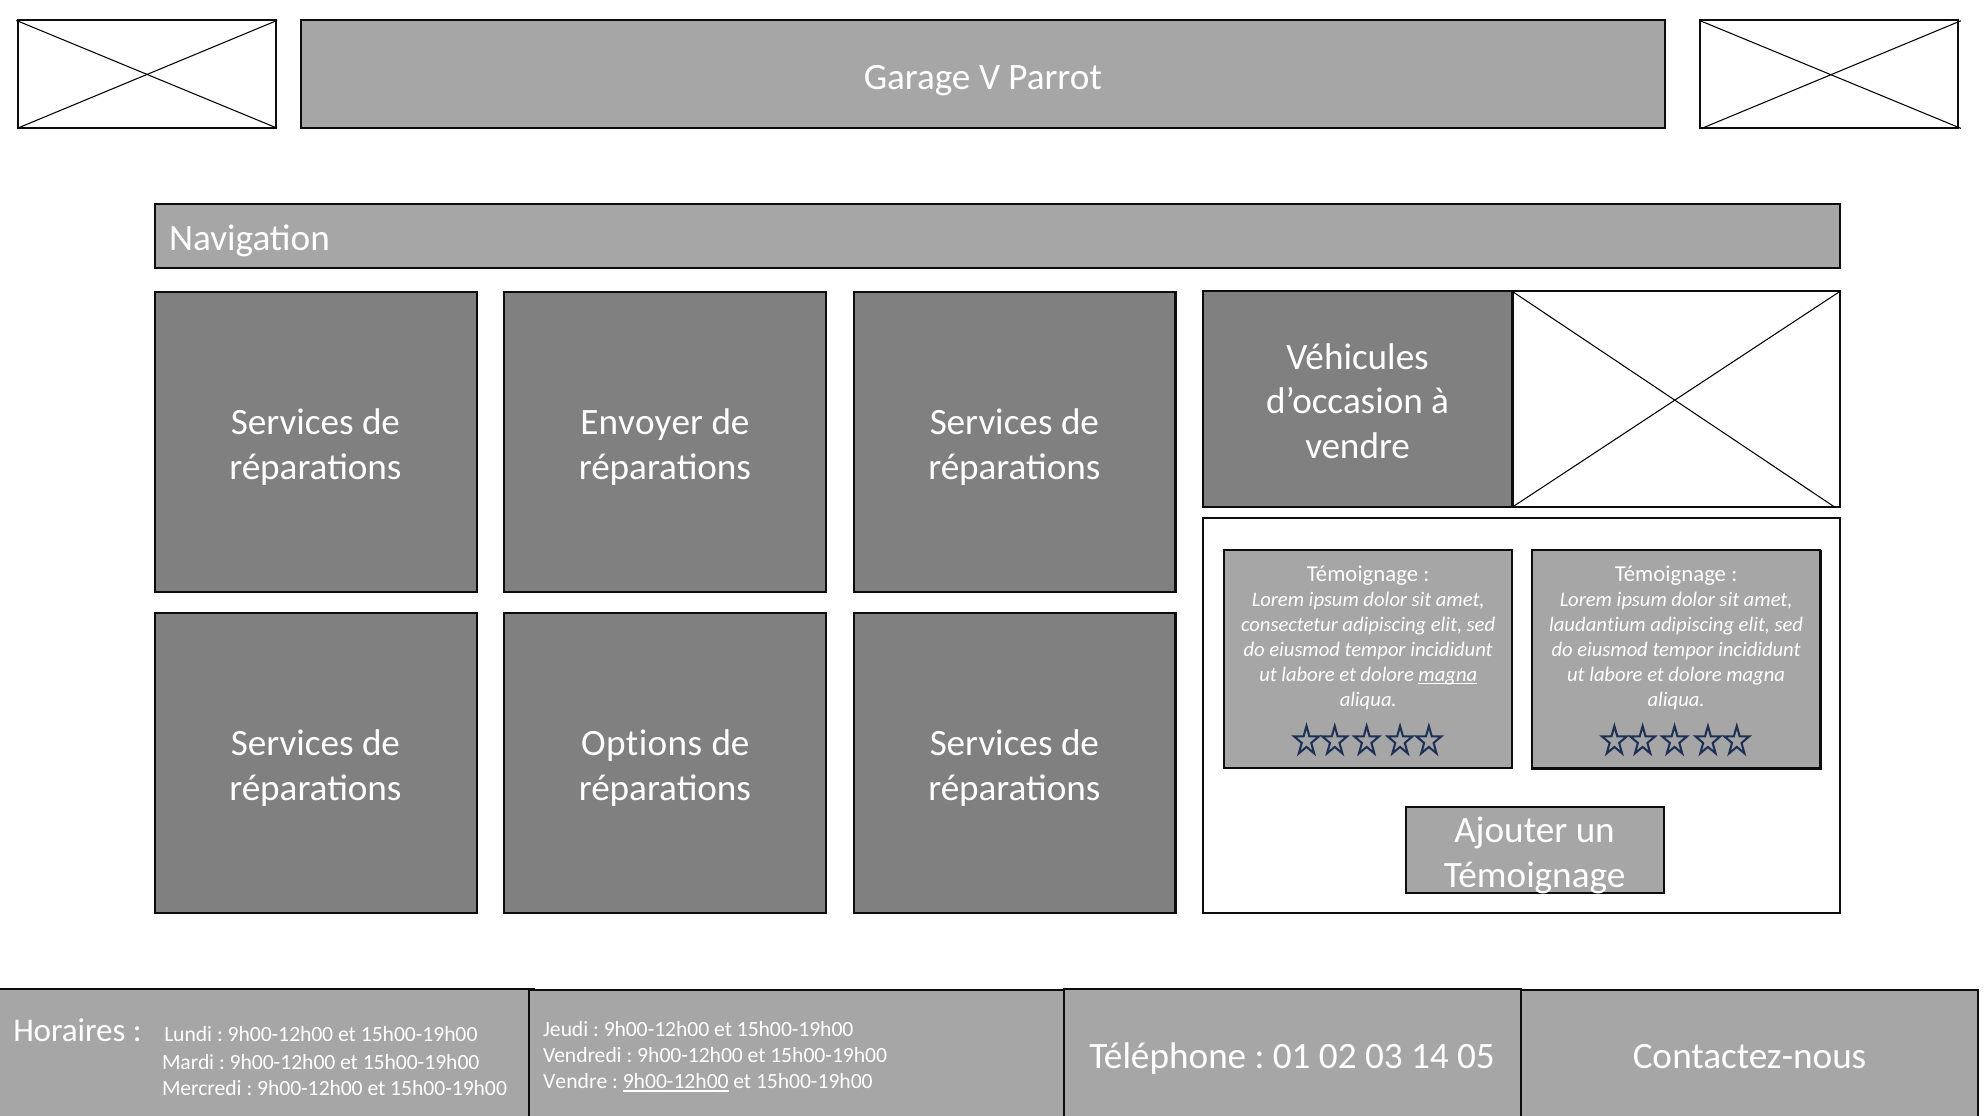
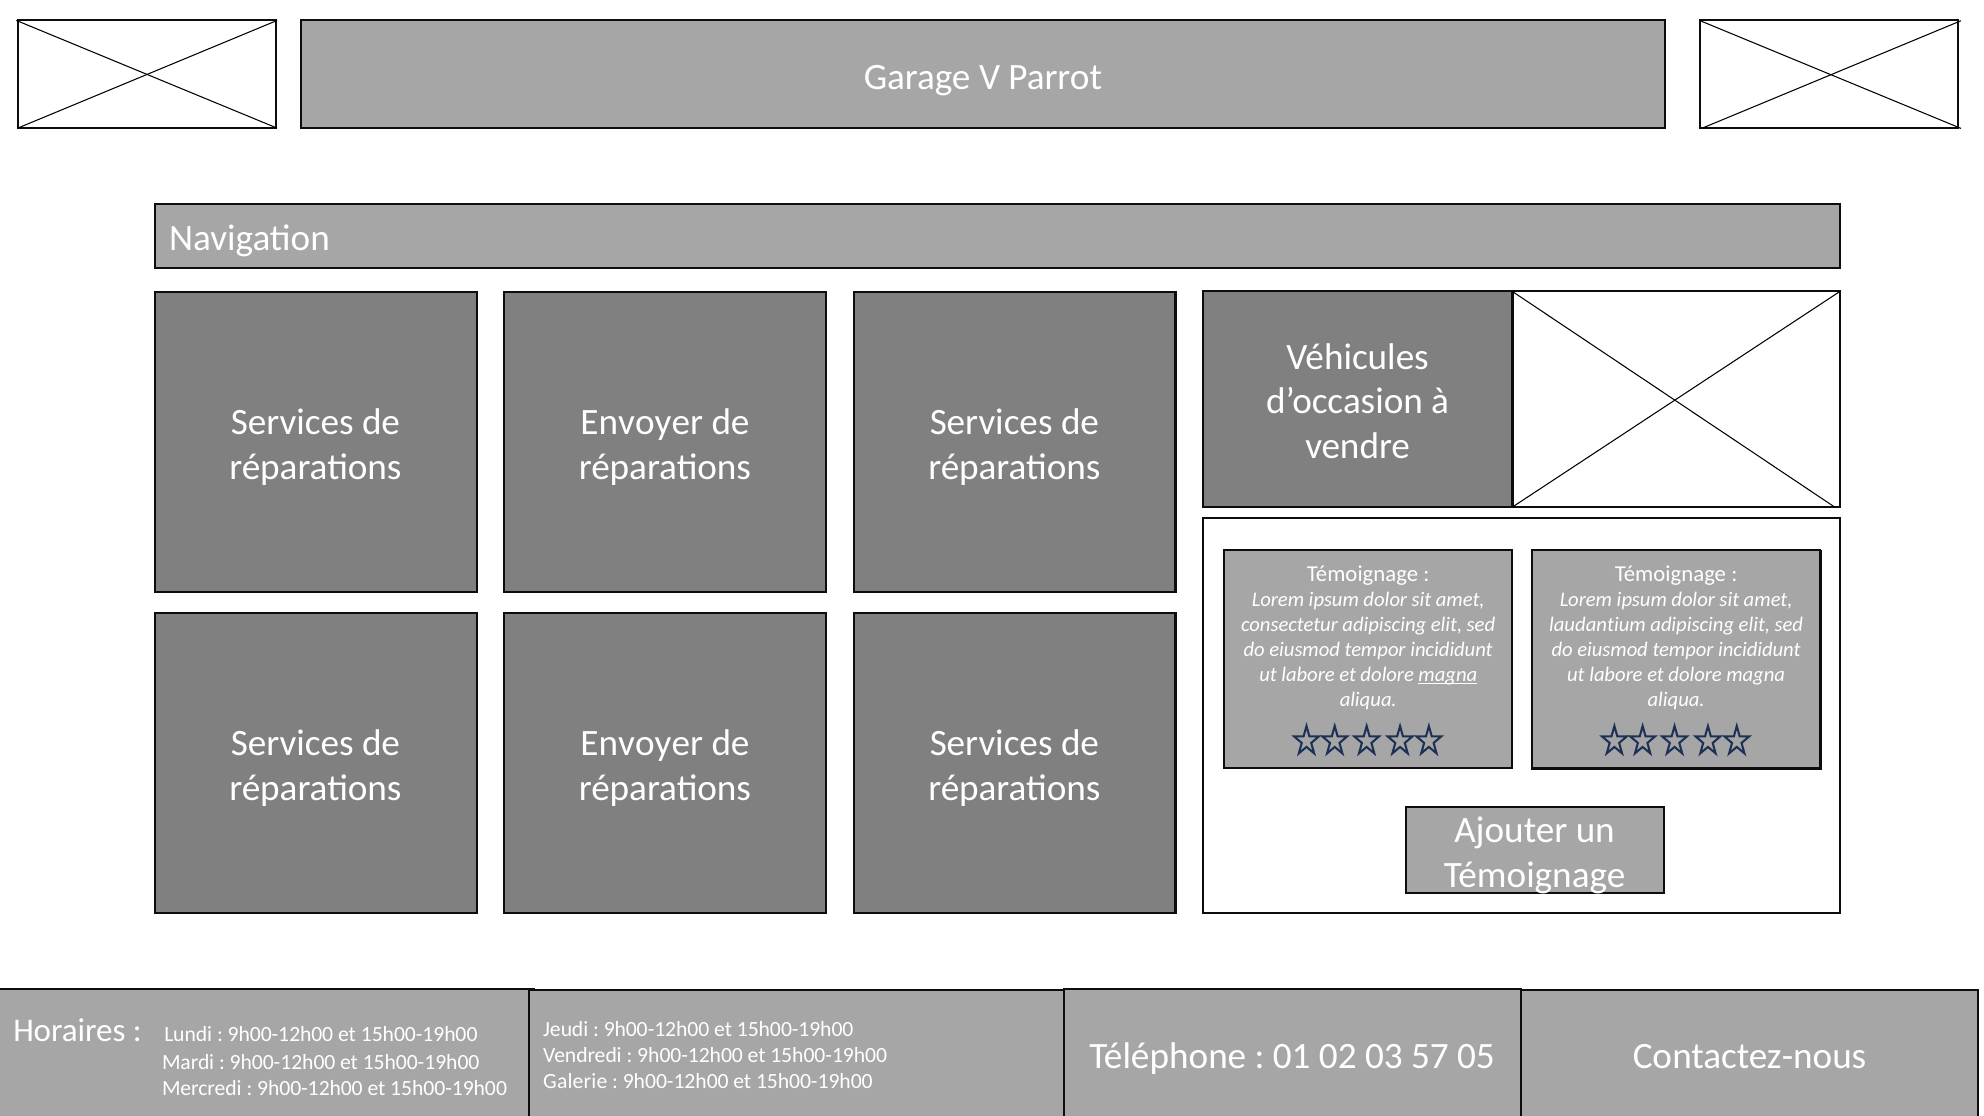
Options: Options -> Envoyer (642, 743)
14: 14 -> 57 (1430, 1056)
Vendre: Vendre -> Galerie (575, 1082)
9h00-12h00 underline: present -> none (676, 1082)
